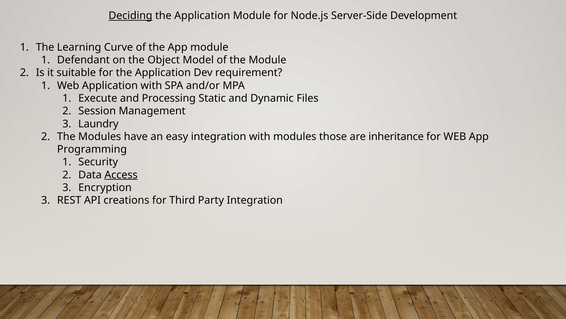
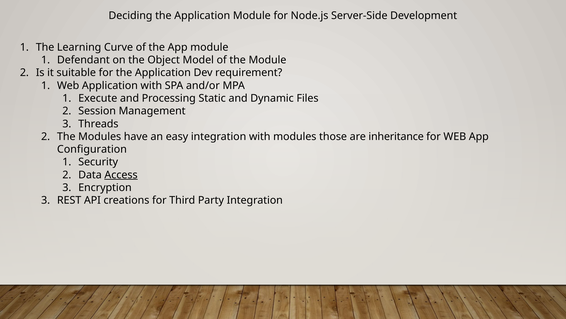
Deciding underline: present -> none (131, 16)
Laundry: Laundry -> Threads (98, 124)
Programming: Programming -> Configuration (92, 149)
